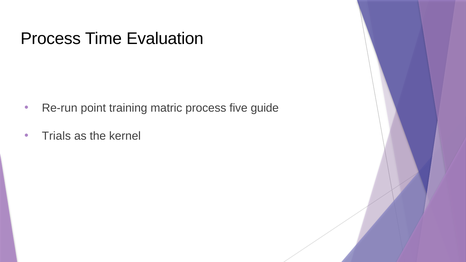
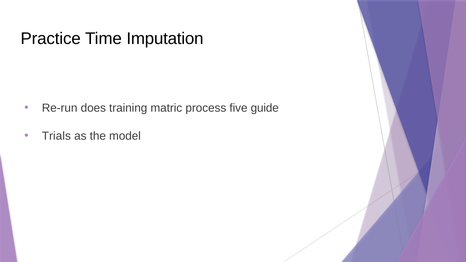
Process: Process -> Practice (51, 39)
Evaluation: Evaluation -> Imputation (165, 39)
point: point -> does (93, 108)
kernel: kernel -> model (125, 136)
